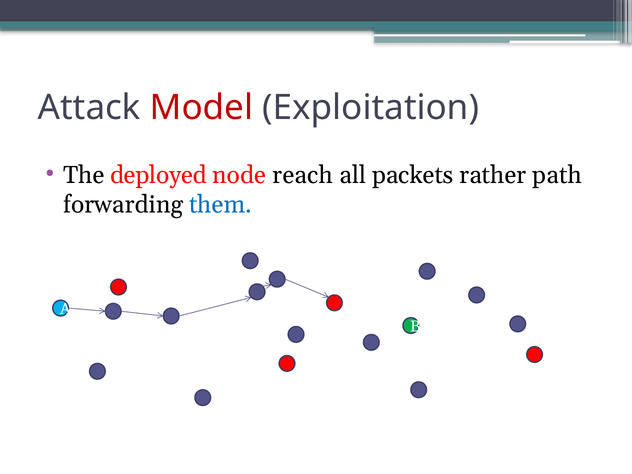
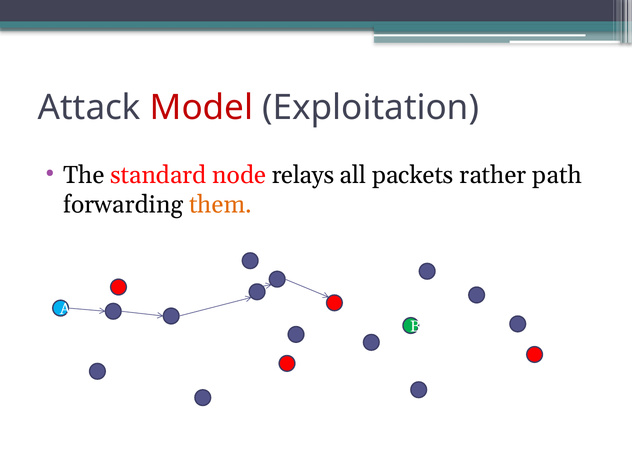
deployed: deployed -> standard (158, 175)
reach: reach -> relays (303, 175)
them colour: blue -> orange (220, 205)
